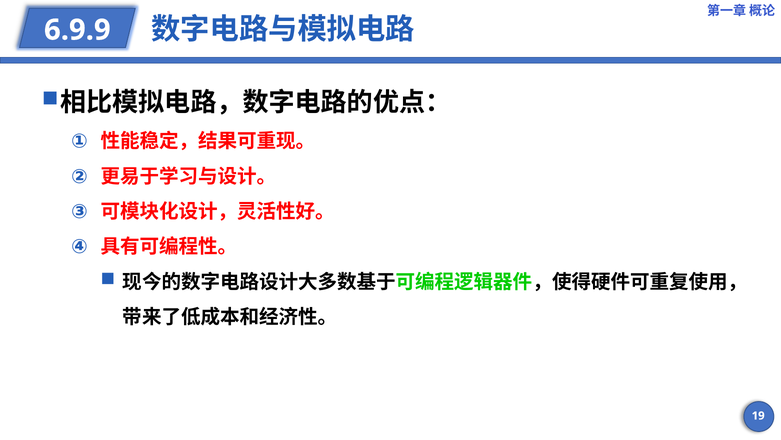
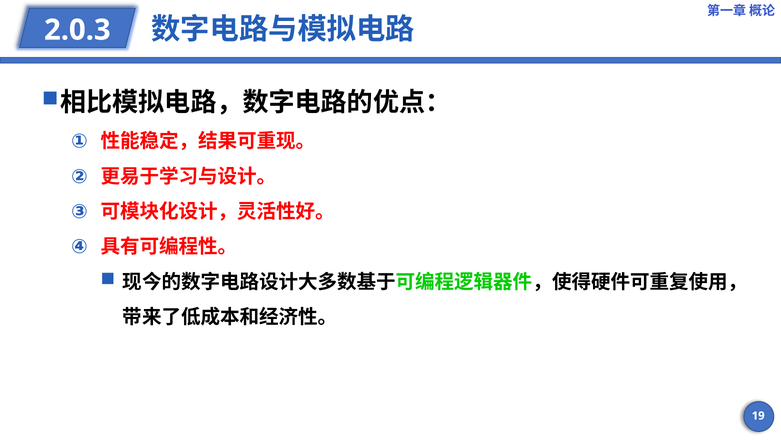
6.9.9: 6.9.9 -> 2.0.3 (77, 30)
